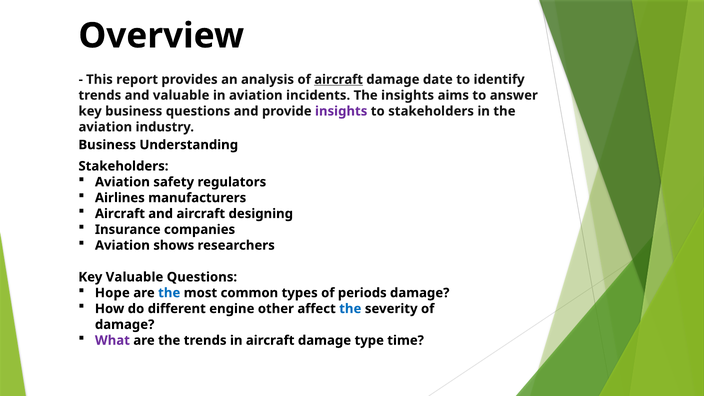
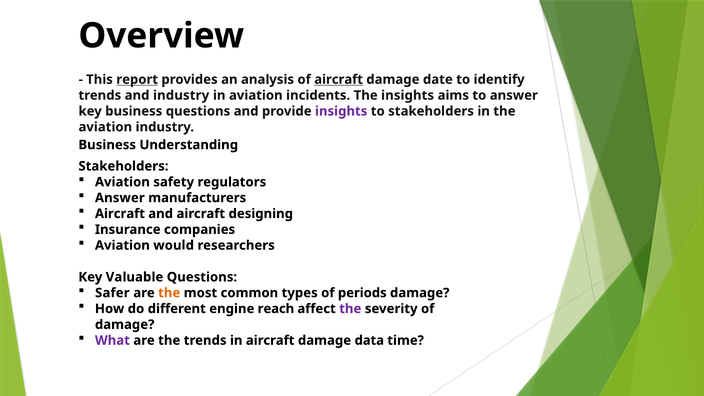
report underline: none -> present (137, 79)
and valuable: valuable -> industry (181, 95)
Airlines: Airlines -> Answer (120, 198)
shows: shows -> would (174, 245)
Hope: Hope -> Safer (112, 293)
the colour: blue -> orange (169, 293)
other: other -> reach (276, 309)
the colour: blue -> purple (350, 309)
type: type -> data (369, 340)
